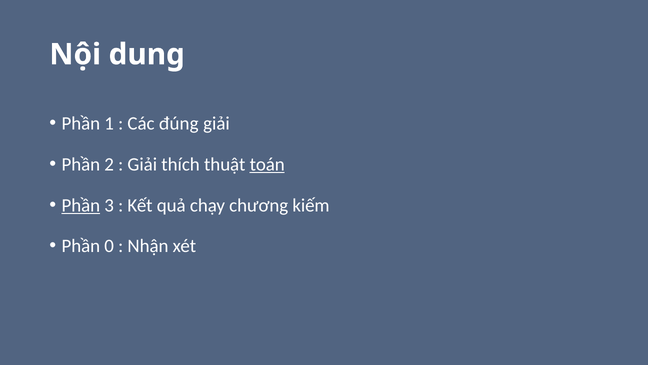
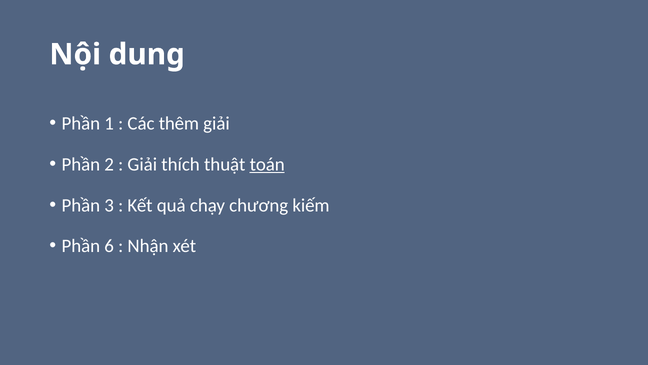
đúng: đúng -> thêm (179, 123)
Phần underline: present -> none (81, 205)
0: 0 -> 6 (109, 246)
